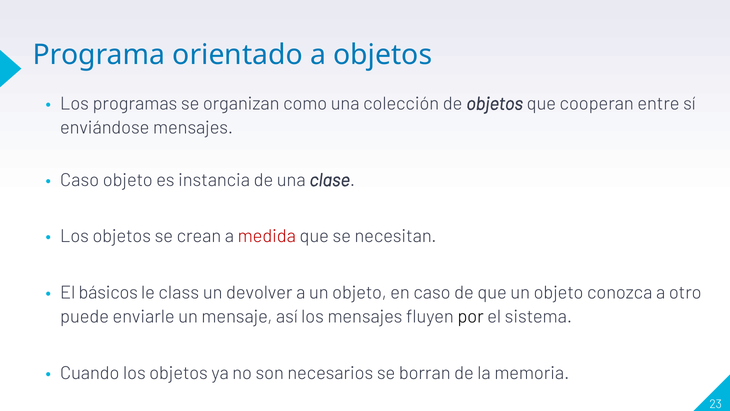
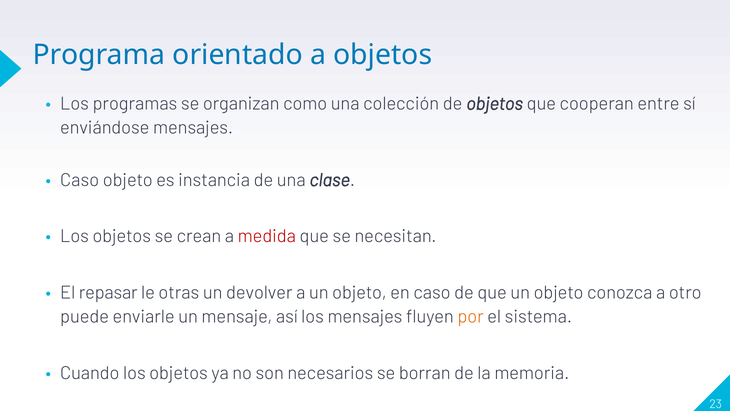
básicos: básicos -> repasar (108, 292)
class: class -> otras (179, 292)
por colour: black -> orange (471, 316)
